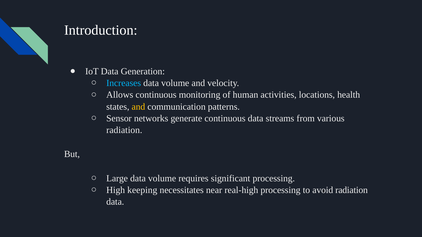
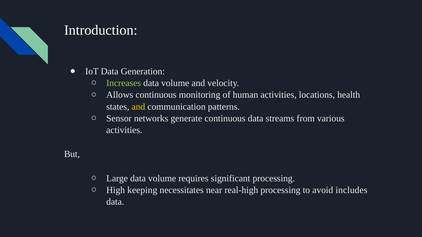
Increases colour: light blue -> light green (124, 83)
radiation: radiation -> activities (124, 130)
avoid radiation: radiation -> includes (351, 190)
